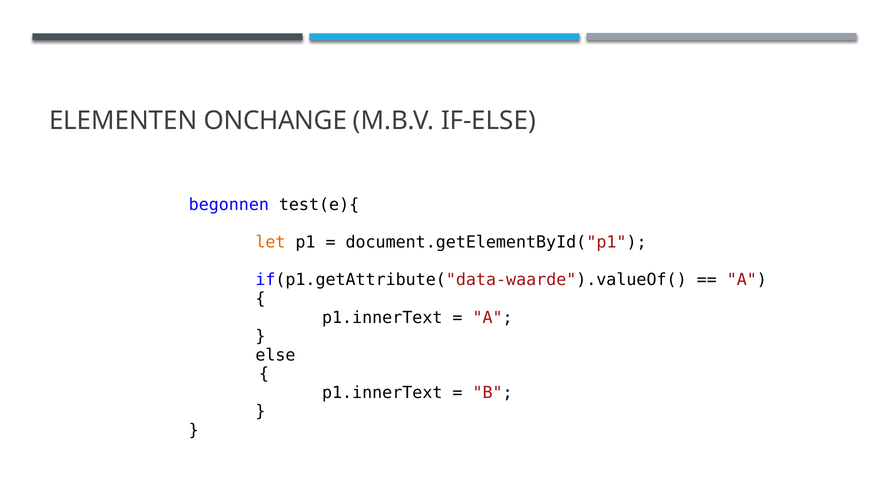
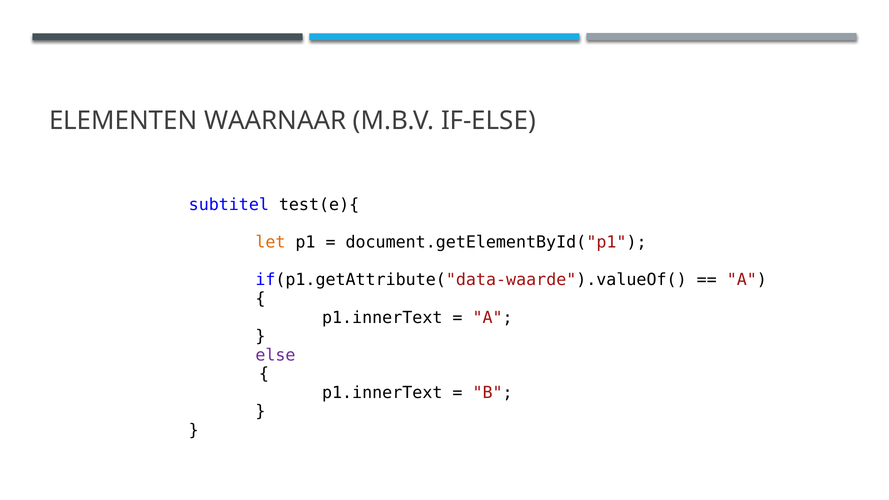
ONCHANGE: ONCHANGE -> WAARNAAR (275, 121)
begonnen: begonnen -> subtitel (229, 205)
else colour: black -> purple (275, 355)
